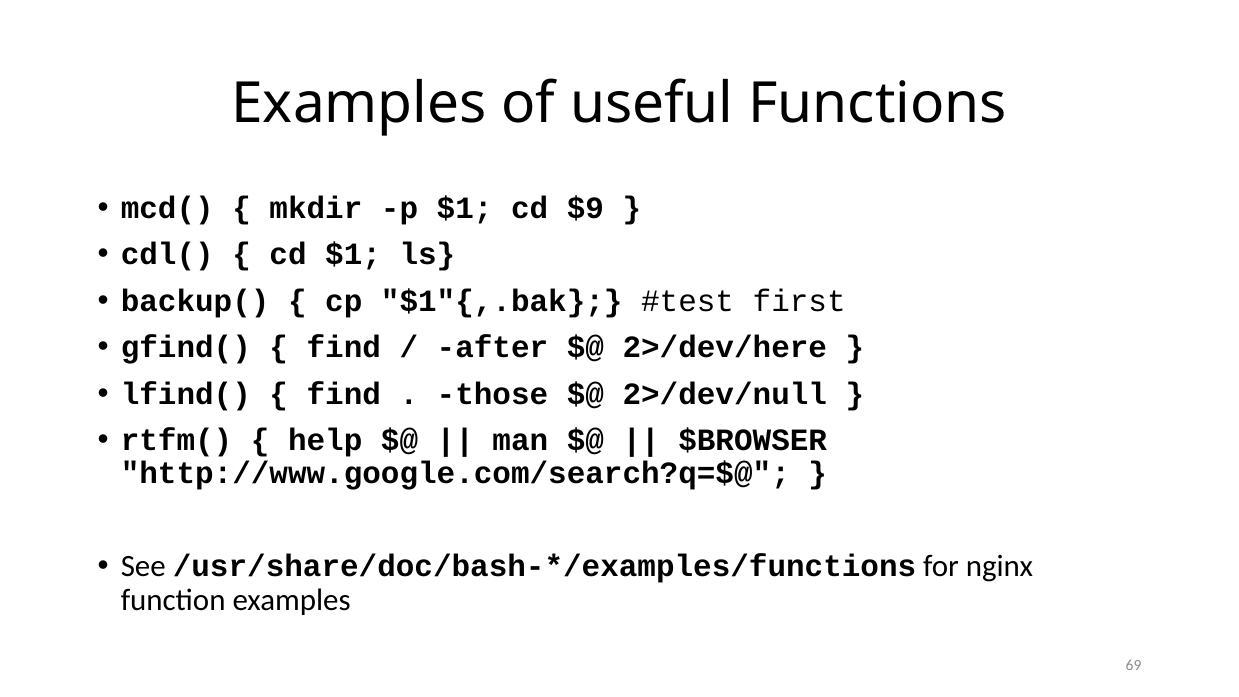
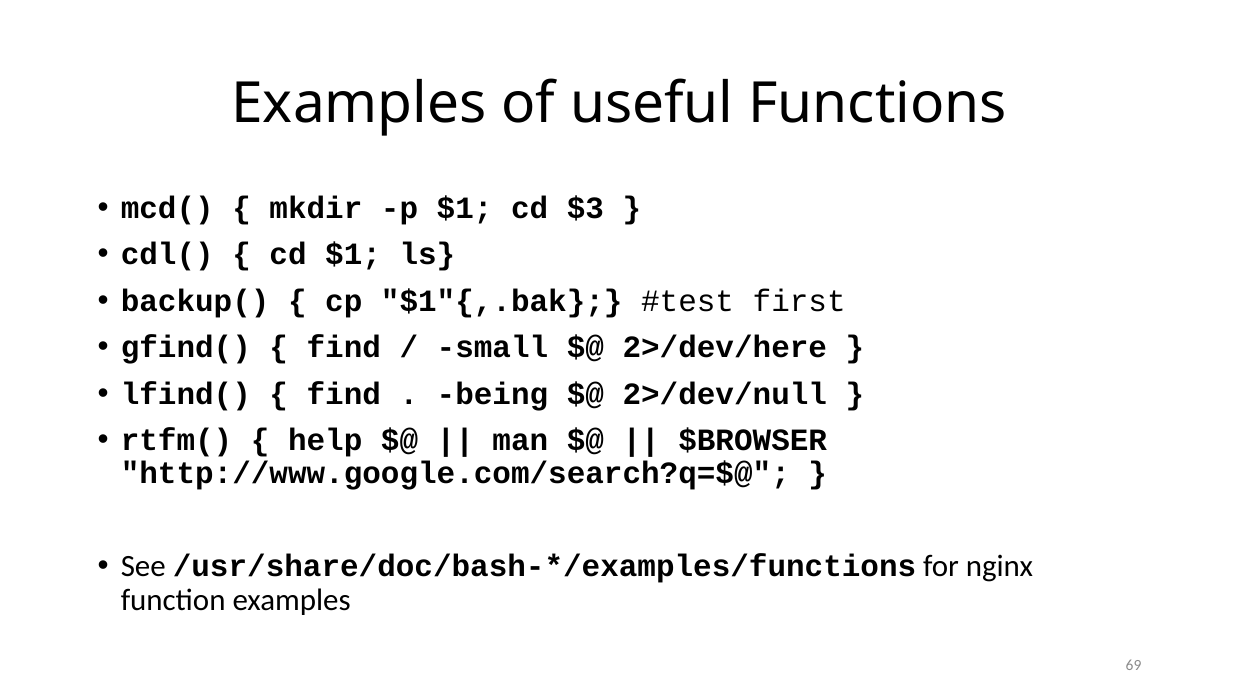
$9: $9 -> $3 (585, 208)
after: after -> small (492, 347)
those: those -> being (492, 394)
